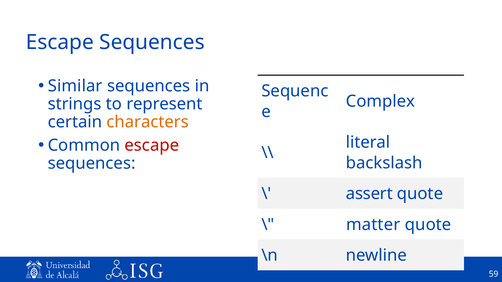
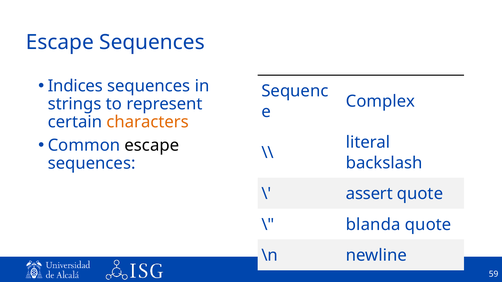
Similar: Similar -> Indices (75, 86)
escape colour: red -> black (152, 145)
matter: matter -> blanda (373, 225)
